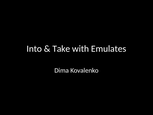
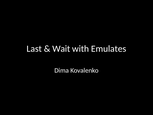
Into: Into -> Last (34, 49)
Take: Take -> Wait (61, 49)
